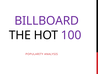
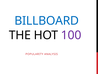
BILLBOARD colour: purple -> blue (47, 21)
